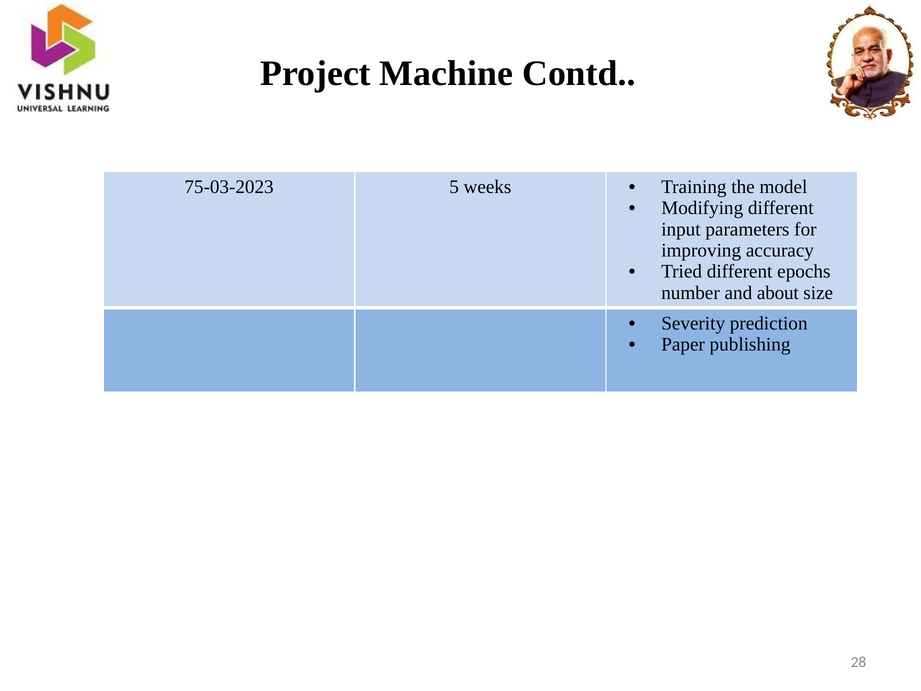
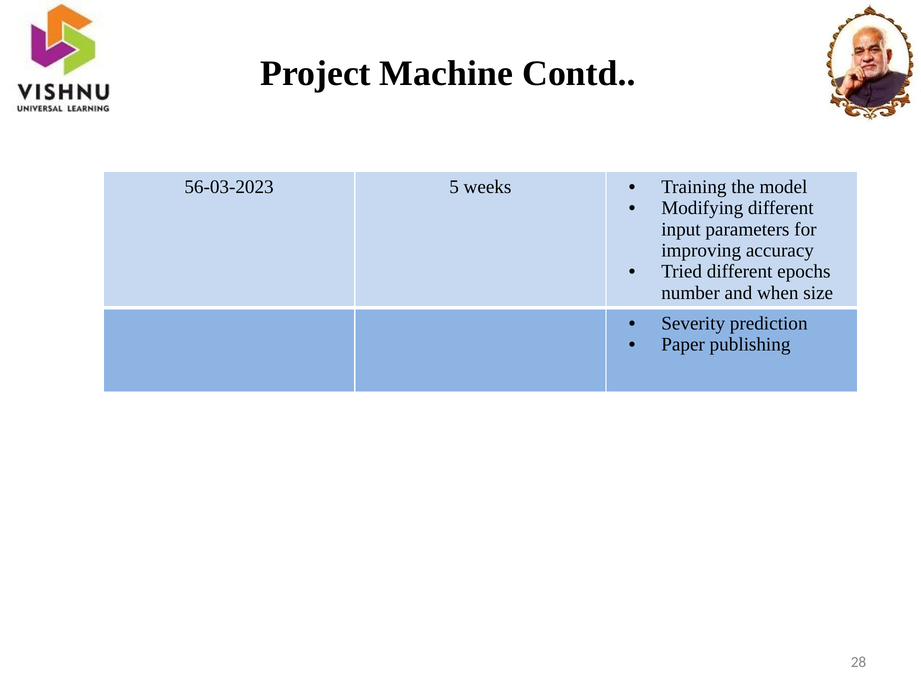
75-03-2023: 75-03-2023 -> 56-03-2023 (229, 187)
about: about -> when (778, 293)
